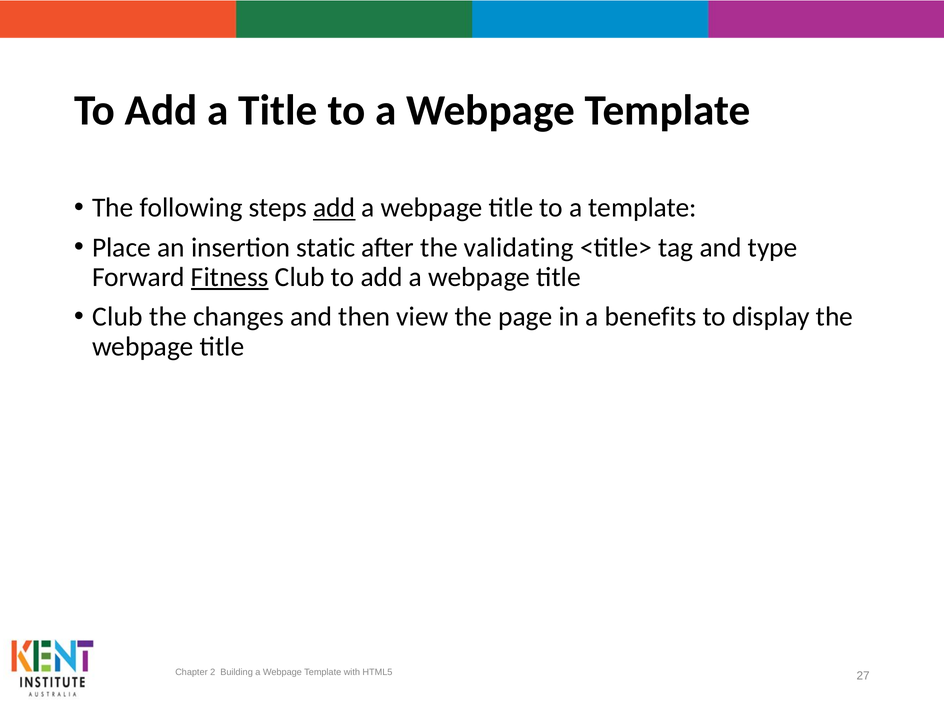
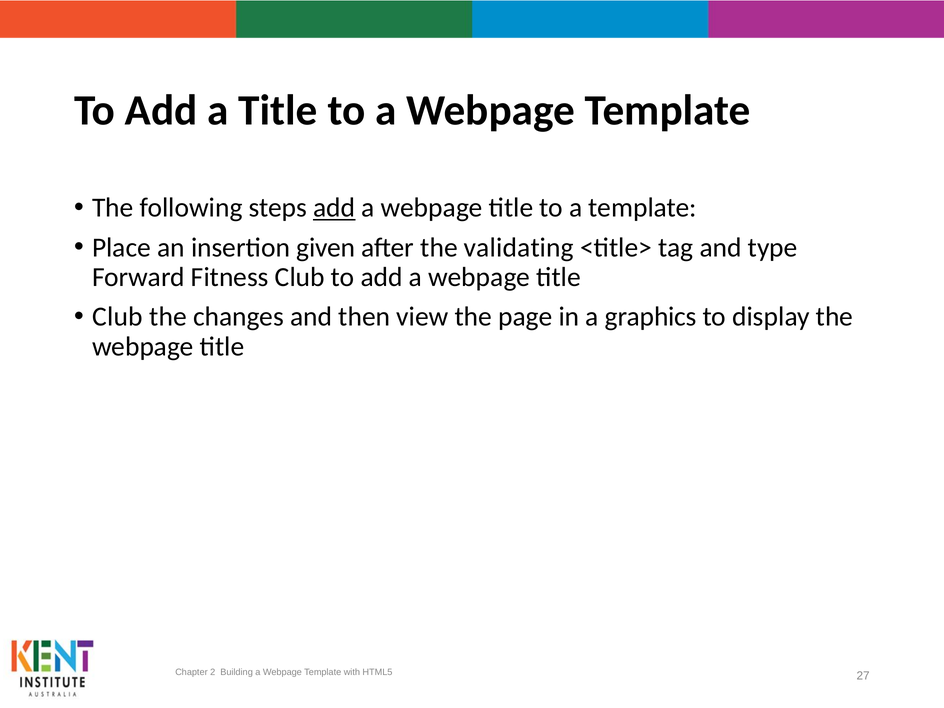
static: static -> given (326, 247)
Fitness underline: present -> none (230, 277)
benefits: benefits -> graphics (651, 317)
